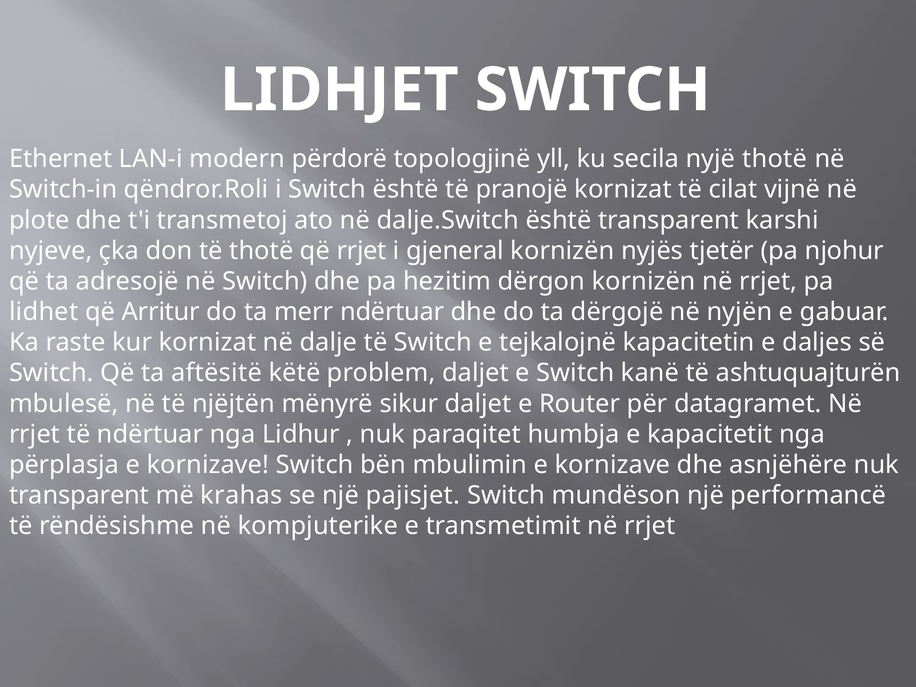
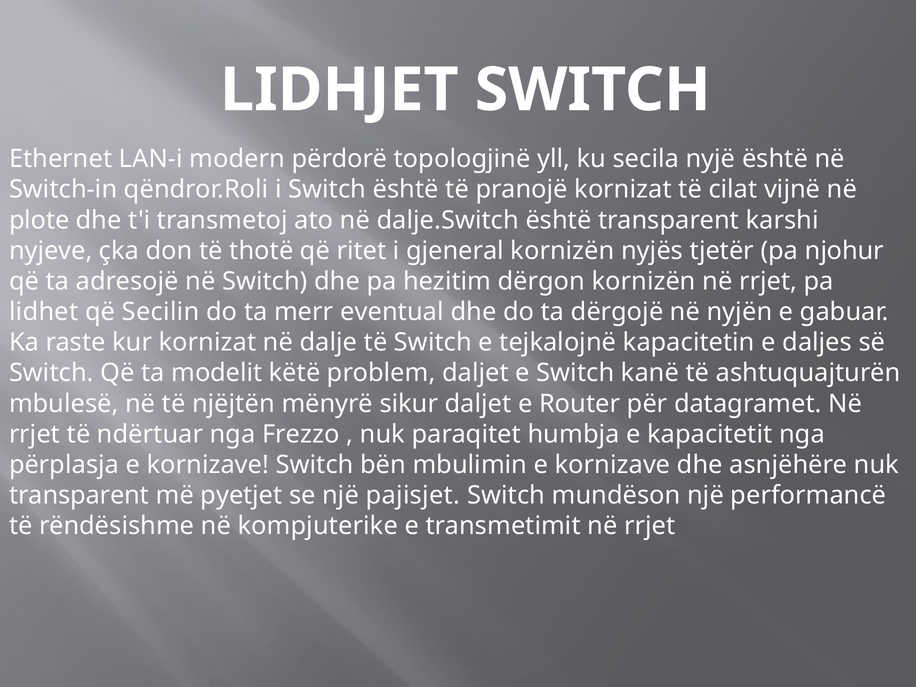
nyjë thotë: thotë -> është (775, 159)
që rrjet: rrjet -> ritet (361, 251)
Arritur: Arritur -> Secilin (161, 312)
merr ndërtuar: ndërtuar -> eventual (392, 312)
aftësitë: aftësitë -> modelit (217, 373)
Lidhur: Lidhur -> Frezzo (301, 434)
krahas: krahas -> pyetjet (241, 495)
